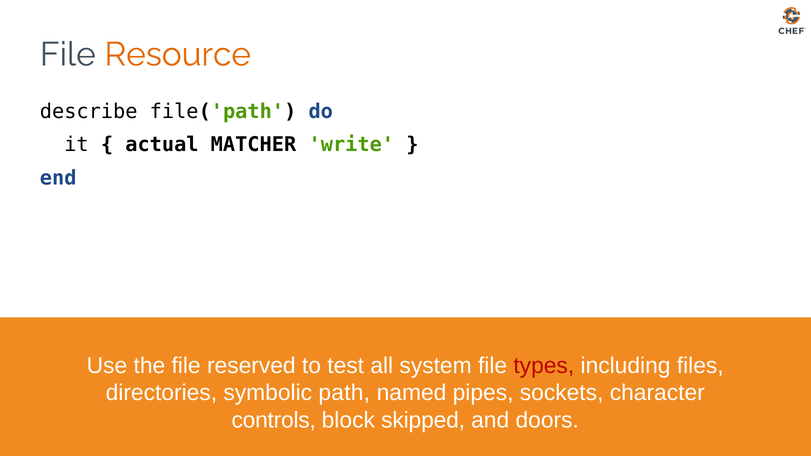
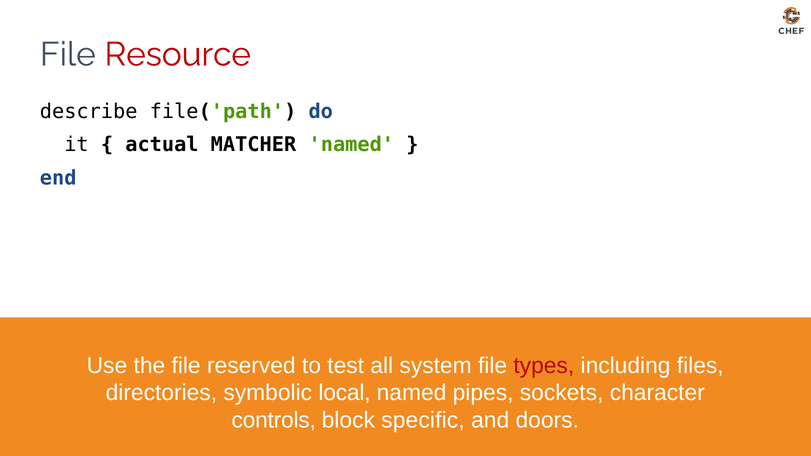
Resource colour: orange -> red (178, 54)
MATCHER write: write -> named (351, 145)
path: path -> local (344, 393)
skipped: skipped -> specific (423, 420)
